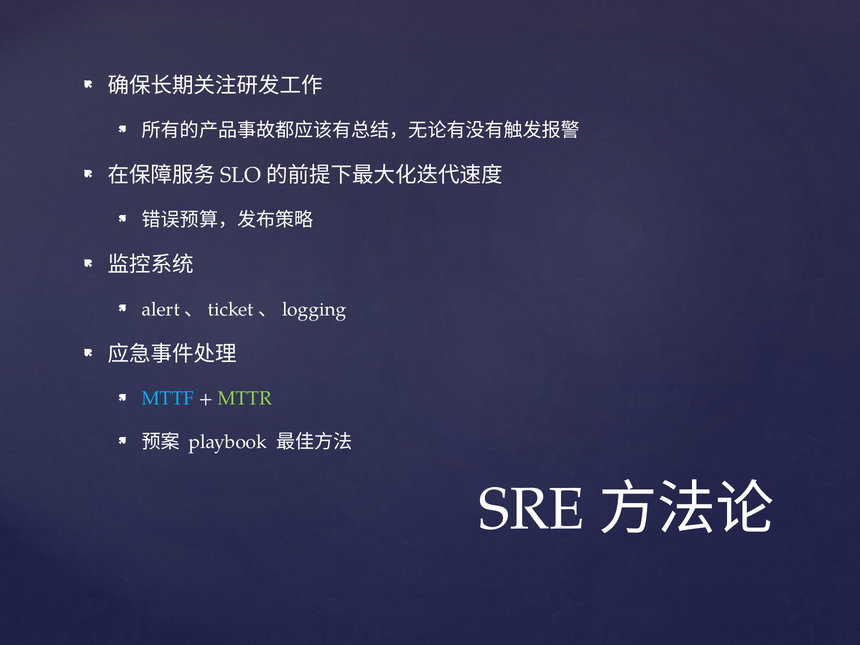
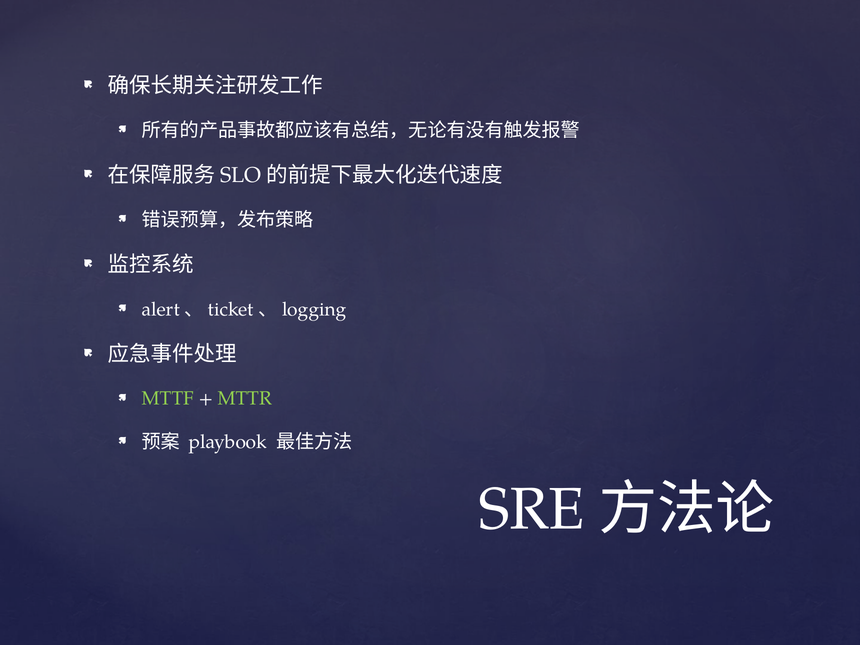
MTTF colour: light blue -> light green (168, 399)
